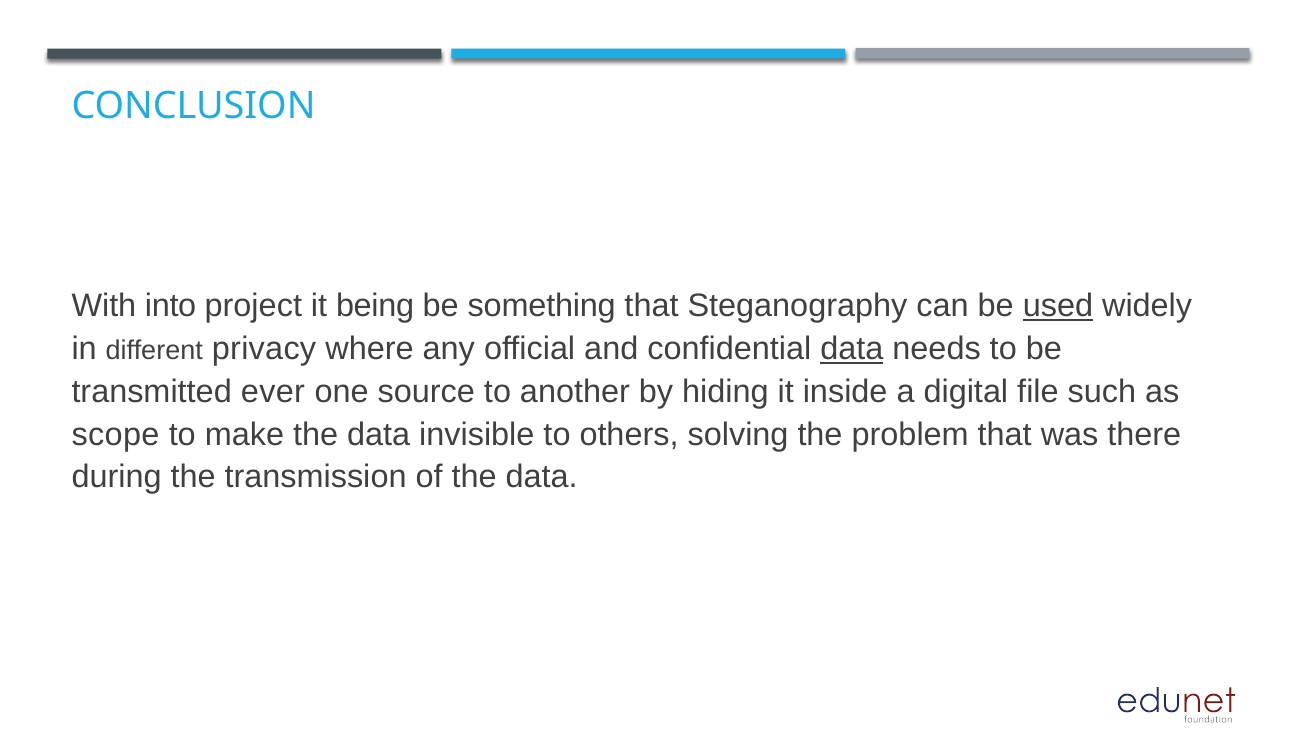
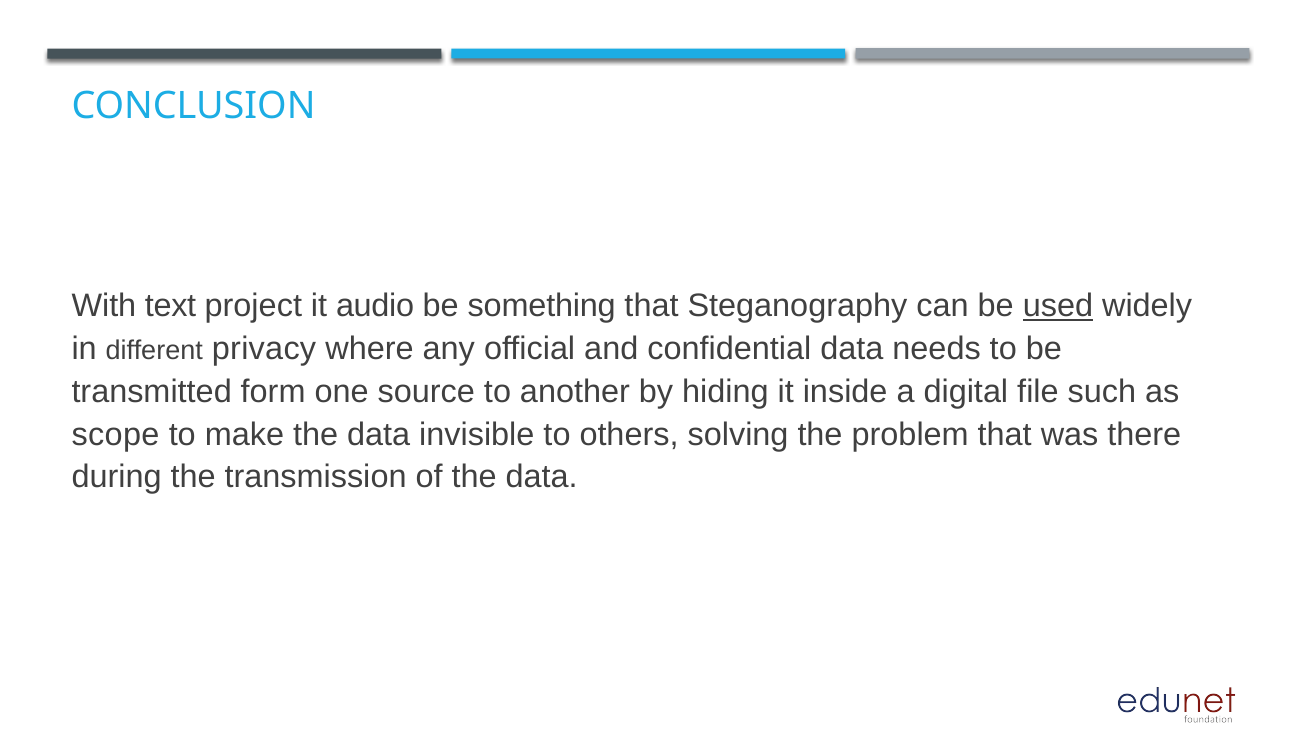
into: into -> text (171, 306)
being: being -> audio (375, 306)
data underline: present -> none (852, 348)
ever: ever -> form (273, 391)
